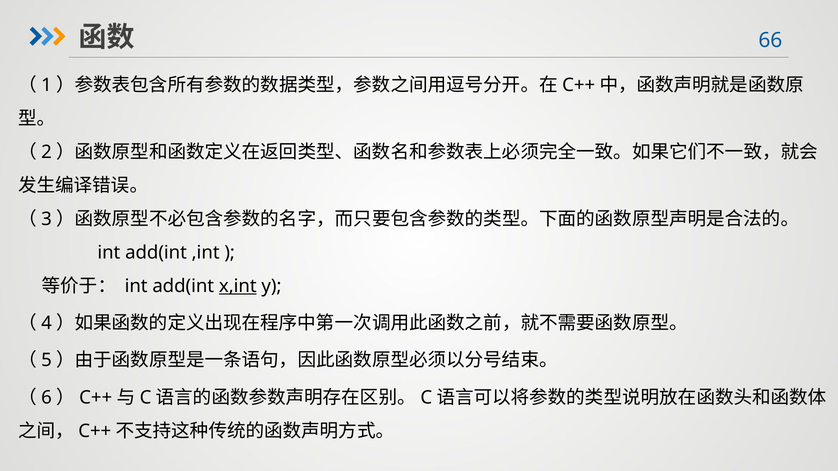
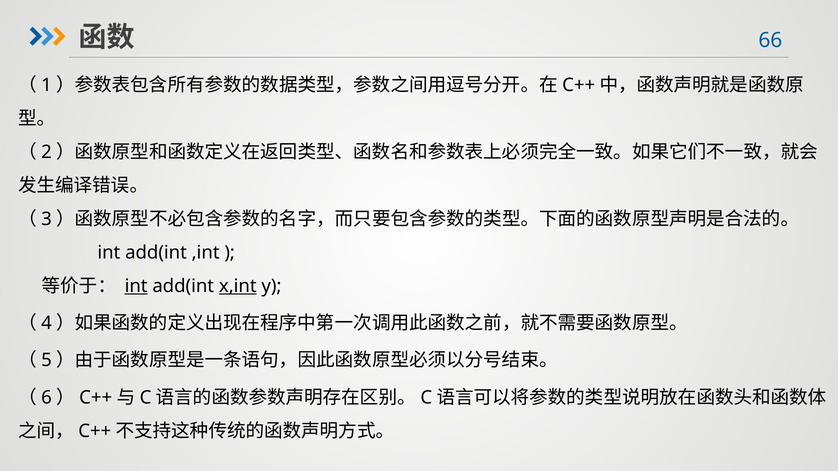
int underline: none -> present (136, 286)
